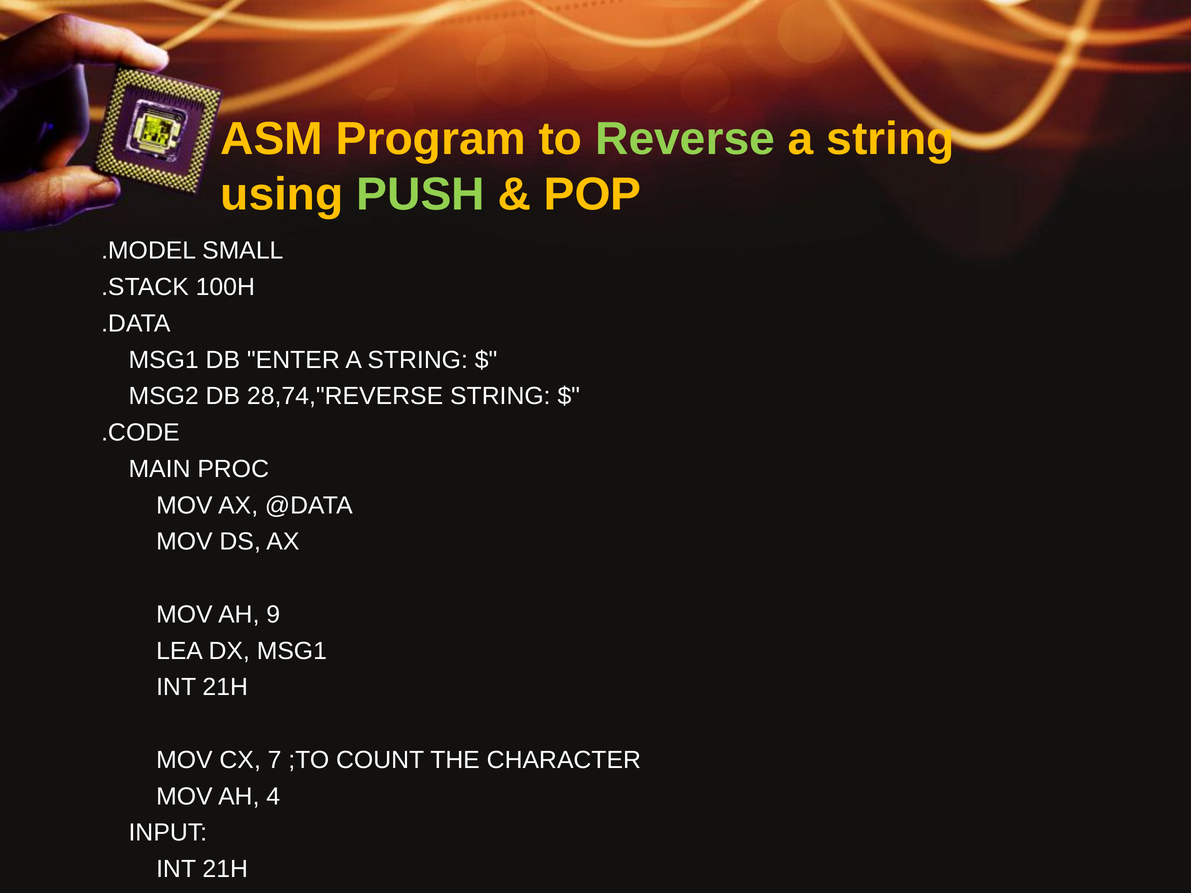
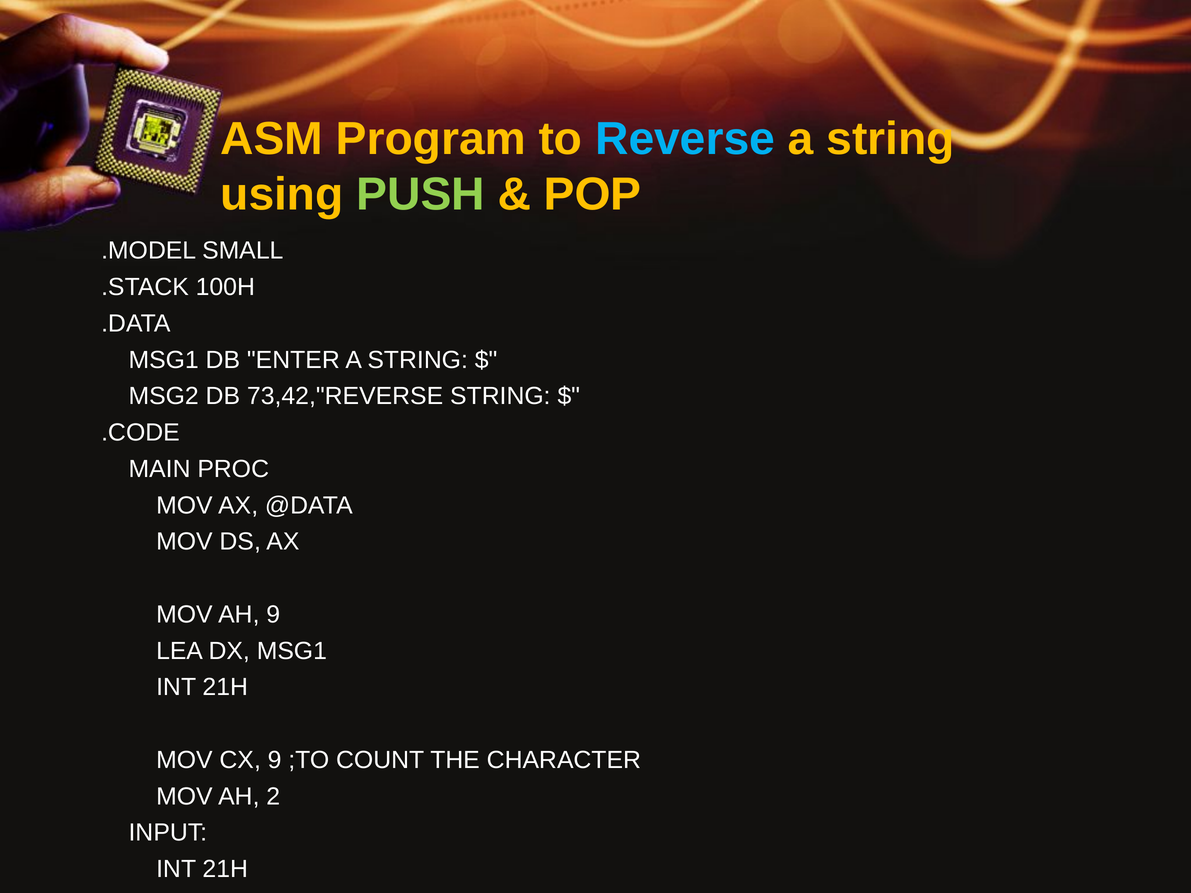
Reverse colour: light green -> light blue (685, 139)
28,74,"REVERSE: 28,74,"REVERSE -> 73,42,"REVERSE (345, 396)
CX 7: 7 -> 9 (275, 760)
4: 4 -> 2 (273, 797)
